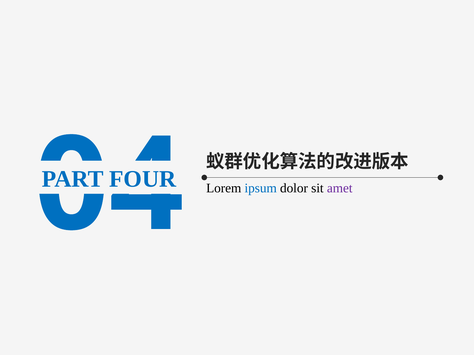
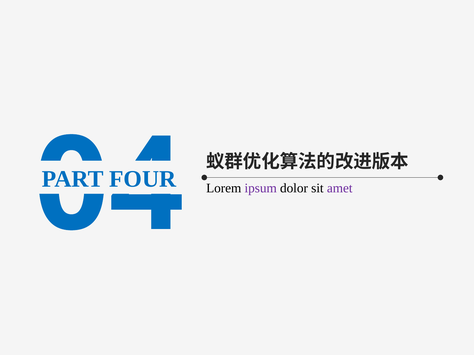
ipsum colour: blue -> purple (261, 188)
